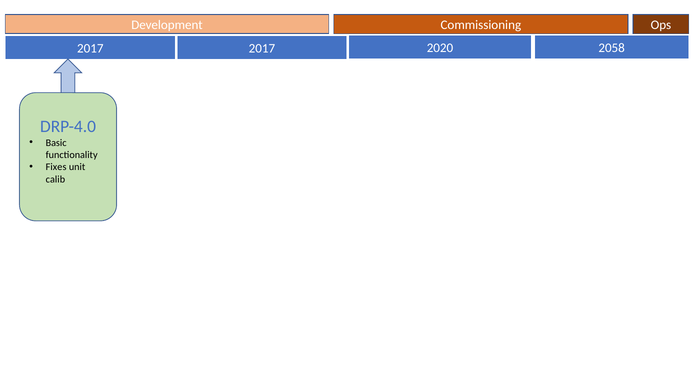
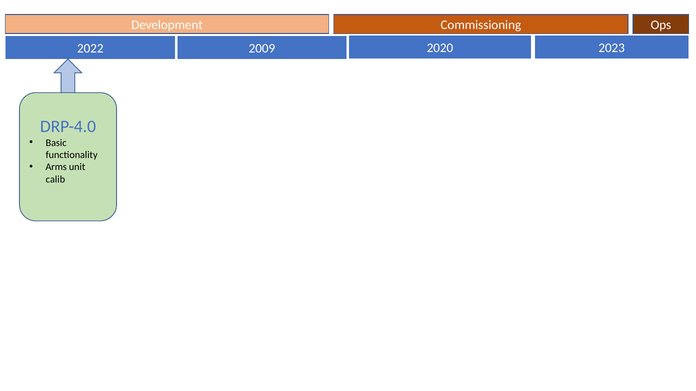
2017: 2017 -> 2009 (262, 48)
2017: 2017 -> 2022 (90, 49)
2058: 2058 -> 2023 (612, 48)
Fixes: Fixes -> Arms (56, 167)
